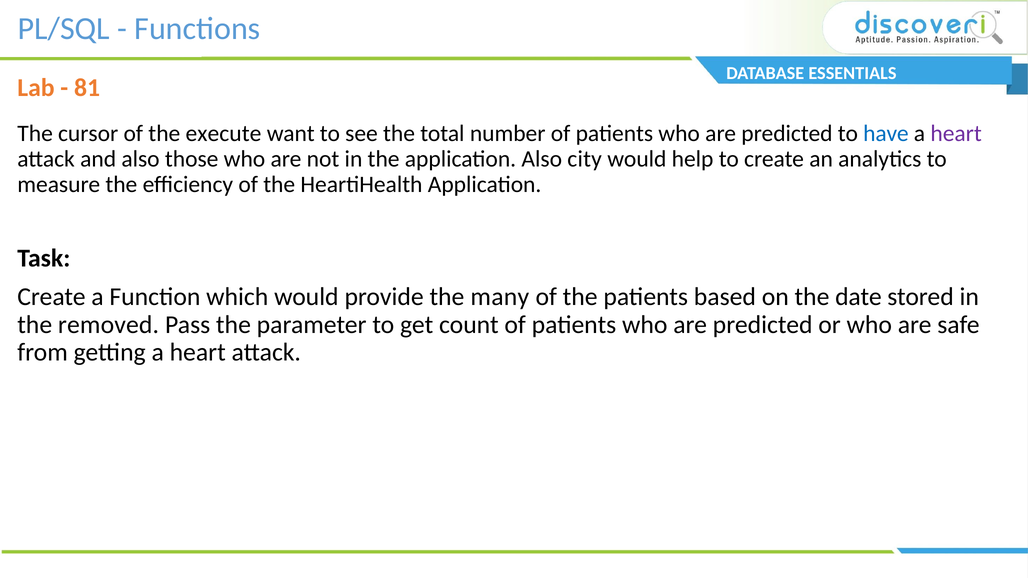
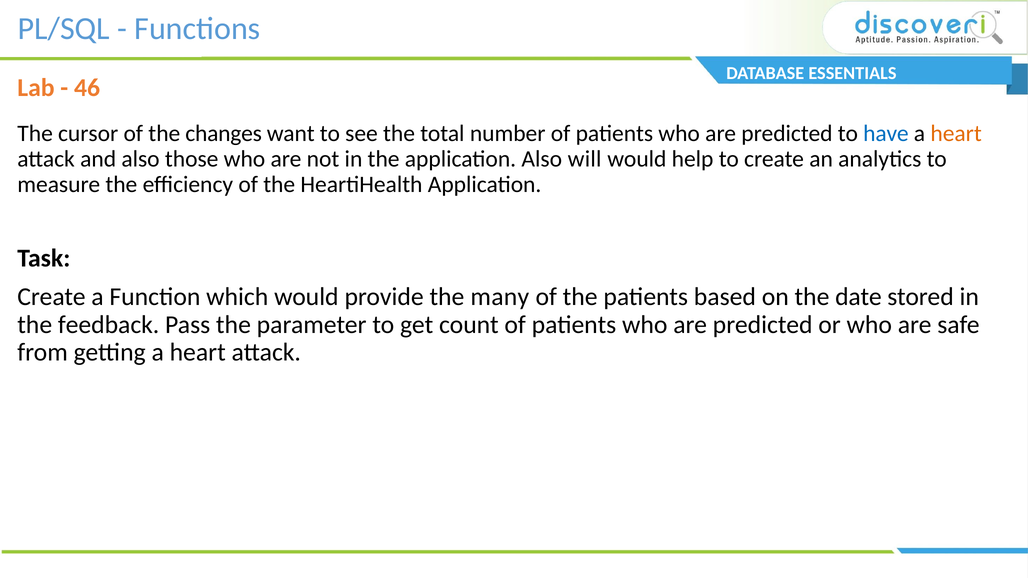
81: 81 -> 46 (87, 88)
execute: execute -> changes (224, 134)
heart colour: purple -> orange (956, 134)
city: city -> will (585, 159)
removed: removed -> feedback (109, 325)
